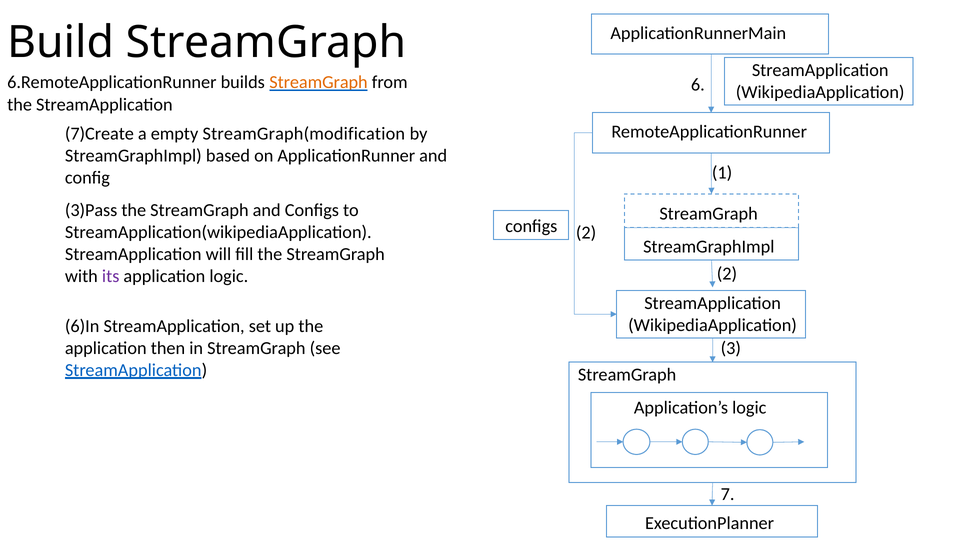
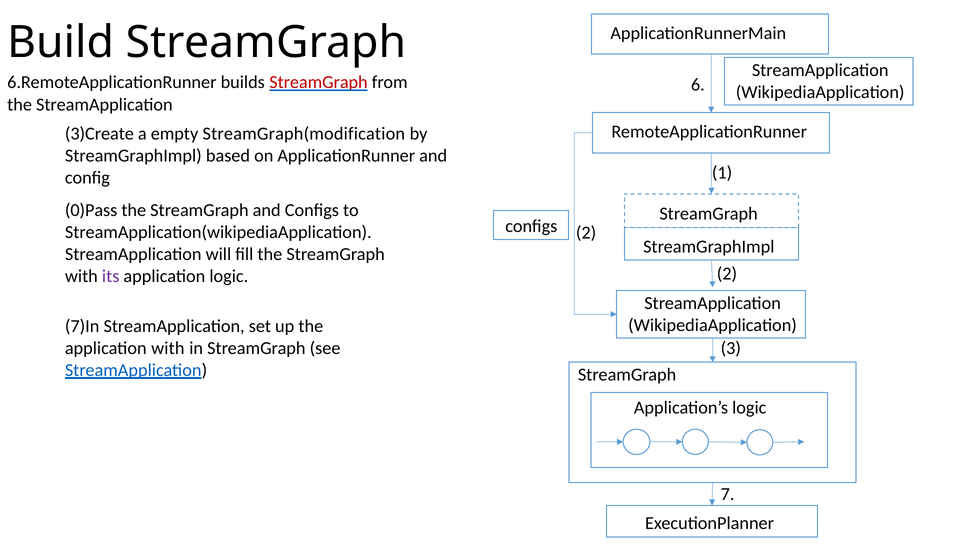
StreamGraph colour: orange -> red (319, 82)
7)Create: 7)Create -> 3)Create (99, 134)
3)Pass: 3)Pass -> 0)Pass (91, 210)
6)In: 6)In -> 7)In (82, 326)
application then: then -> with (168, 348)
